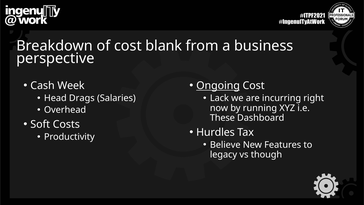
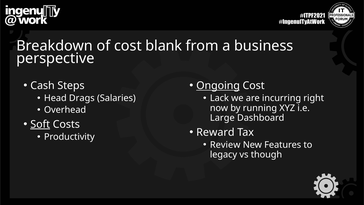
Week: Week -> Steps (71, 86)
These: These -> Large (222, 118)
Soft underline: none -> present (40, 124)
Hurdles: Hurdles -> Reward (215, 132)
Believe: Believe -> Review (225, 145)
